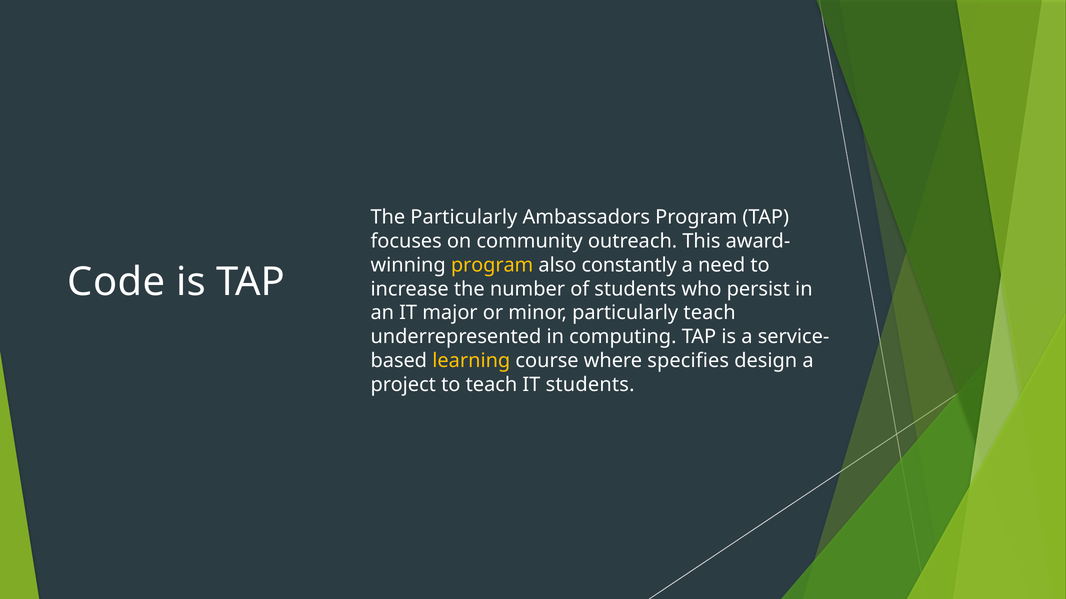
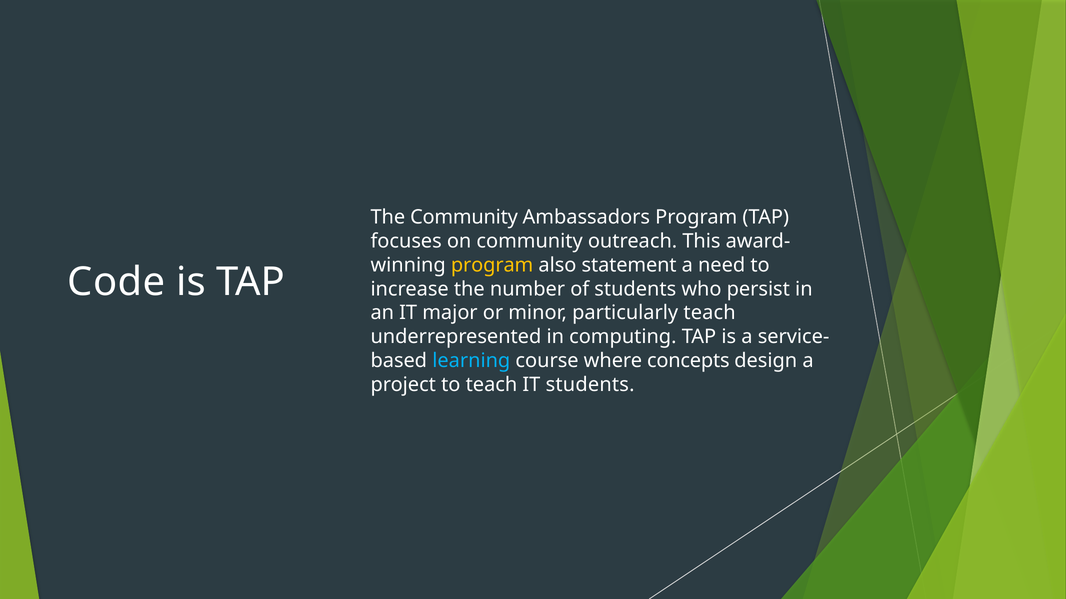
The Particularly: Particularly -> Community (464, 217)
constantly: constantly -> statement (629, 265)
learning colour: yellow -> light blue (471, 361)
specifies: specifies -> concepts (688, 361)
